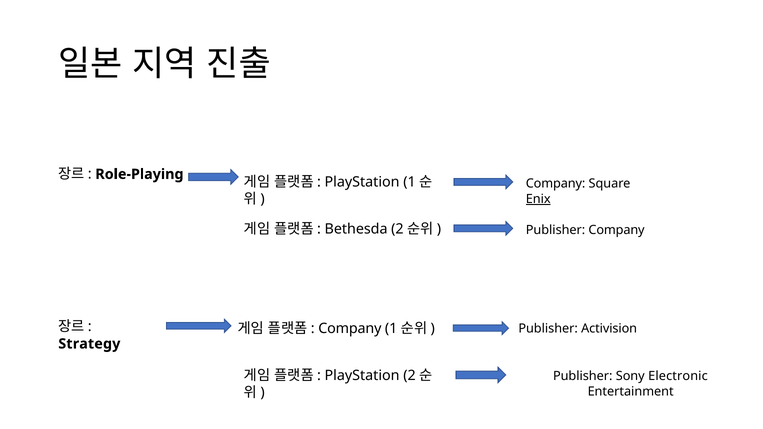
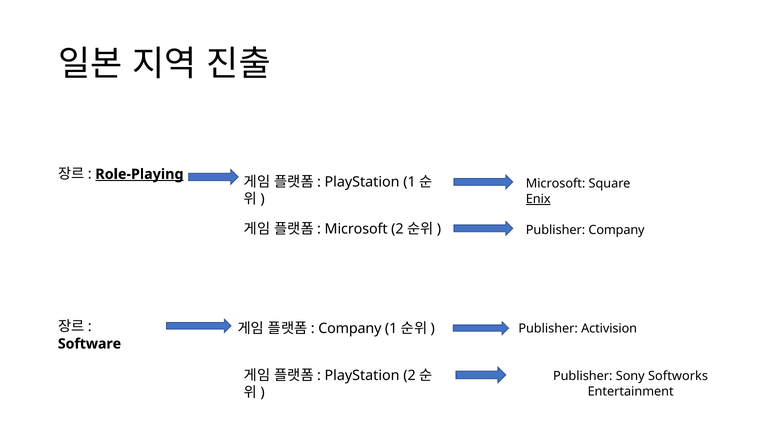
Role-Playing underline: none -> present (139, 174)
Company: Company -> Microsoft (556, 184)
Bethesda: Bethesda -> Microsoft (356, 229)
Strategy: Strategy -> Software (89, 344)
Electronic: Electronic -> Softworks (678, 376)
